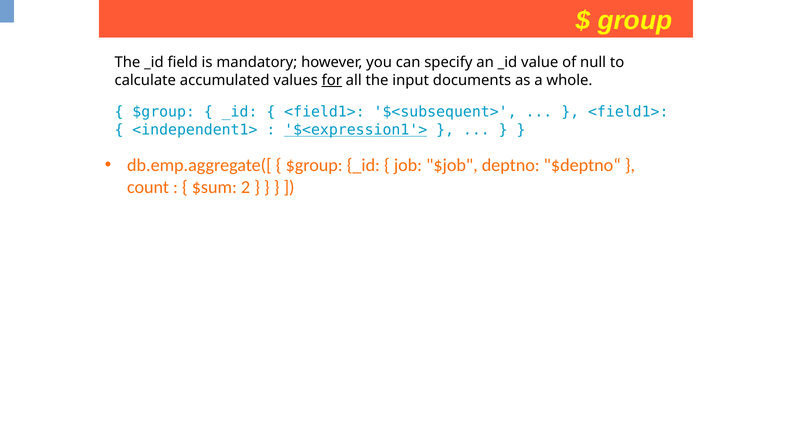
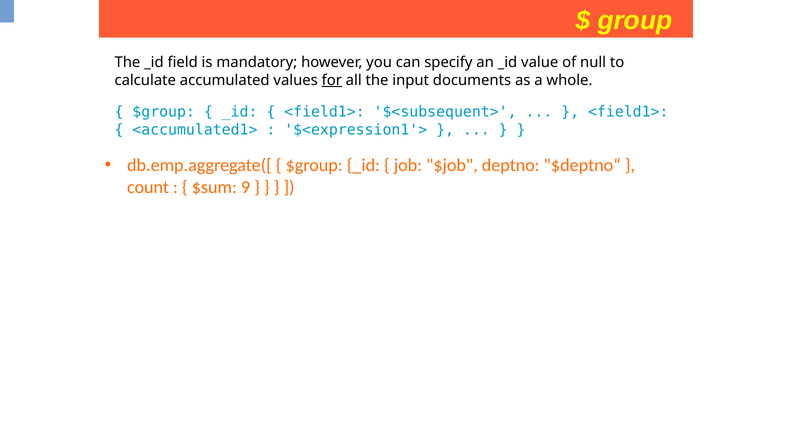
<independent1>: <independent1> -> <accumulated1> (195, 130)
$<expression1'> underline: present -> none (356, 130)
2: 2 -> 9 (246, 187)
